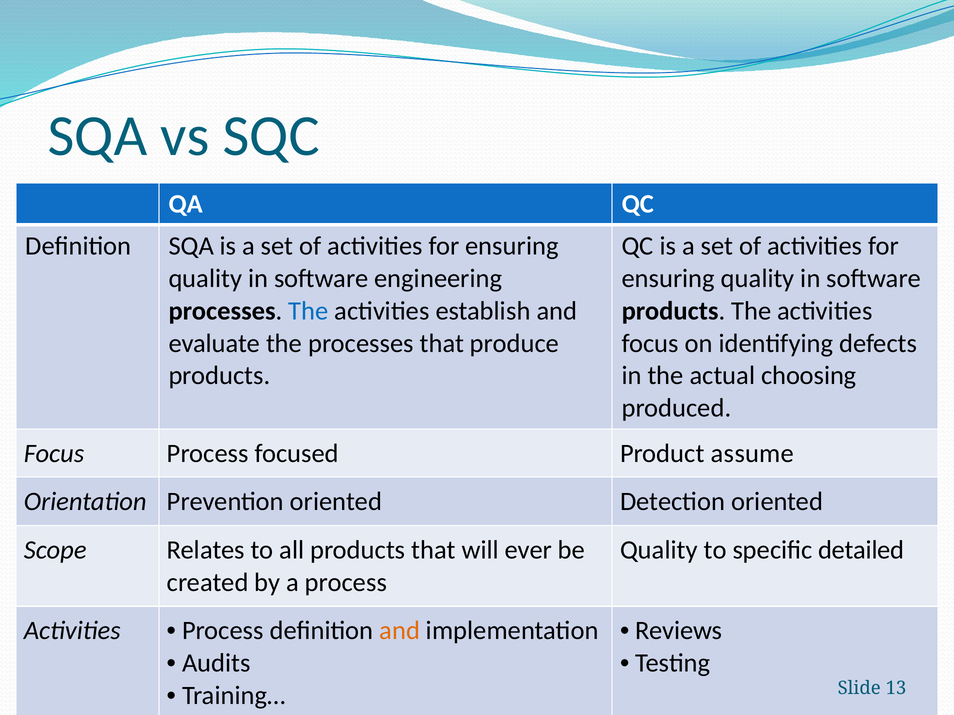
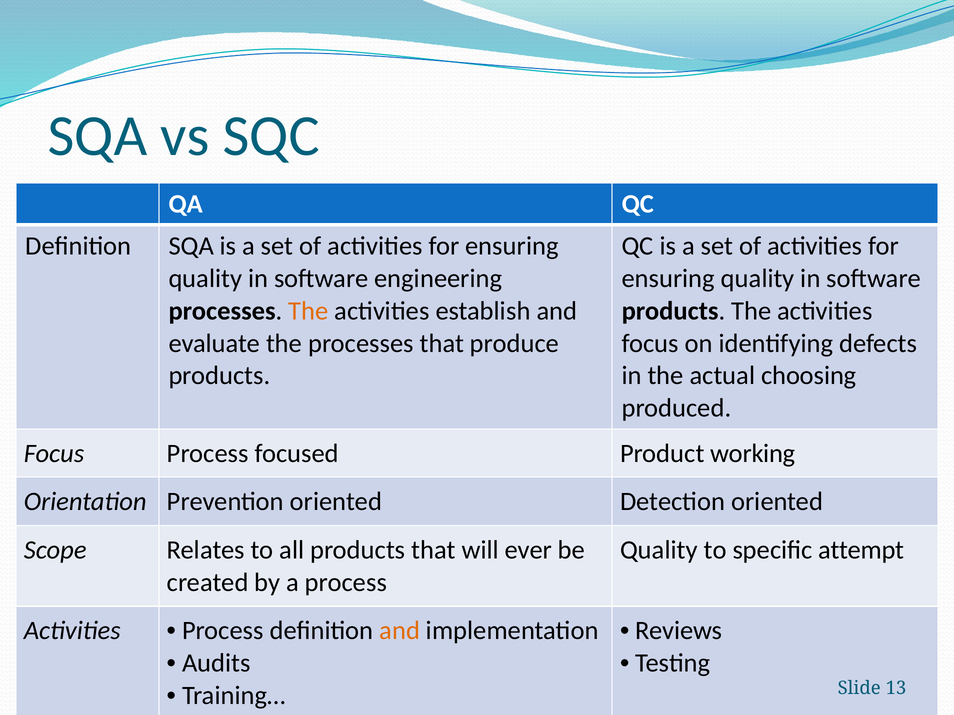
The colour: blue -> orange (308, 311)
assume: assume -> working (753, 454)
detailed: detailed -> attempt (861, 550)
